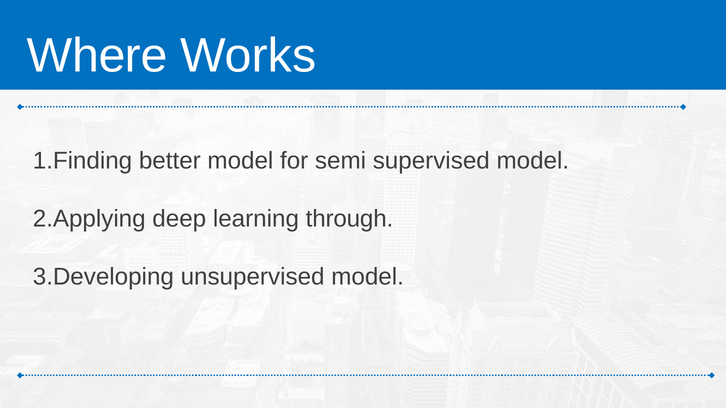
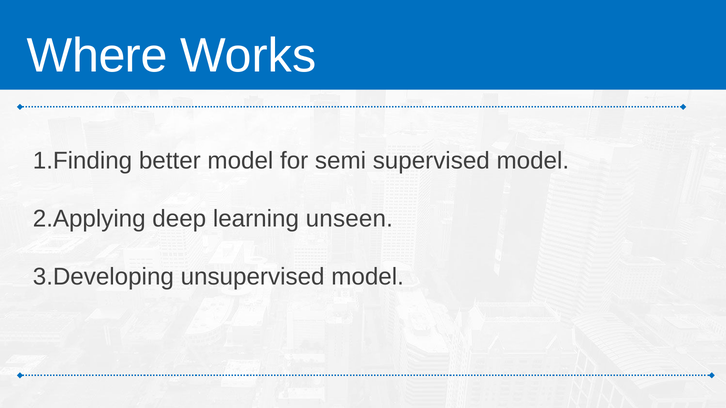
through: through -> unseen (349, 219)
